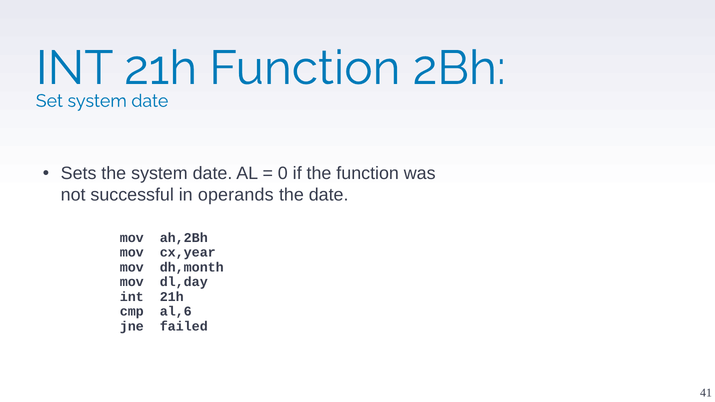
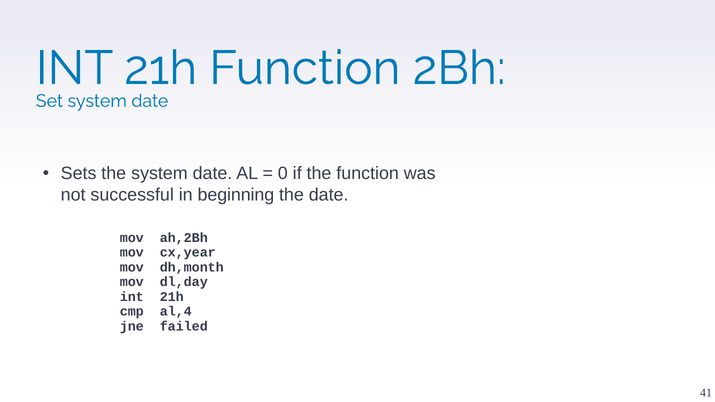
operands: operands -> beginning (236, 195)
al,6: al,6 -> al,4 (176, 312)
